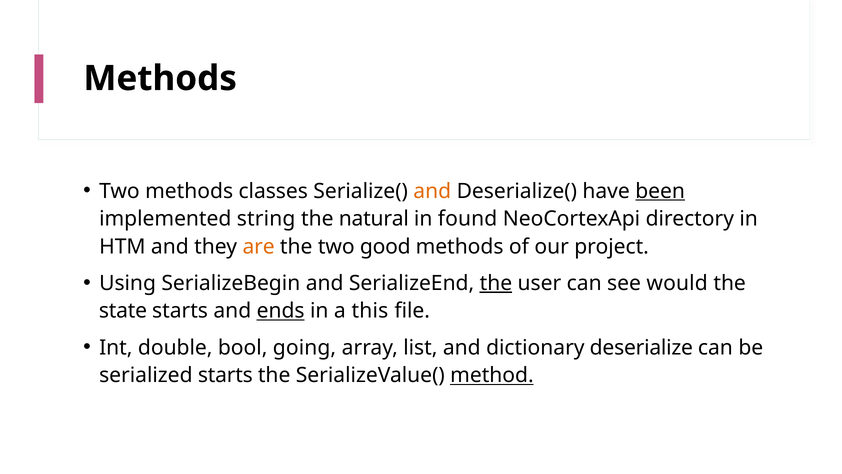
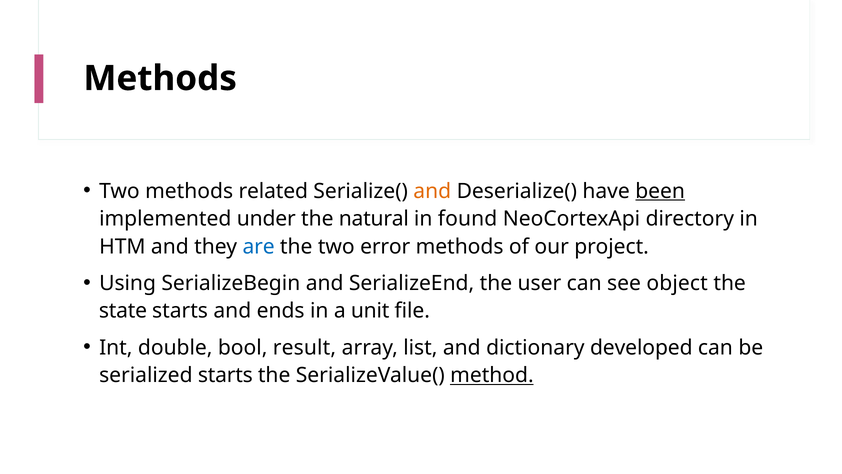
classes: classes -> related (273, 191)
string: string -> under (266, 219)
are colour: orange -> blue (259, 246)
good: good -> error (385, 246)
the underline: present -> none (496, 283)
would: would -> object (677, 283)
ends underline: present -> none (281, 311)
this: this -> unit (370, 311)
going: going -> result (304, 347)
deserialize: deserialize -> developed (641, 347)
